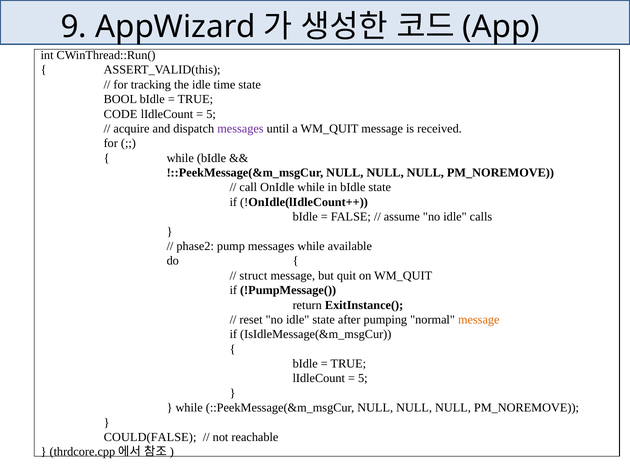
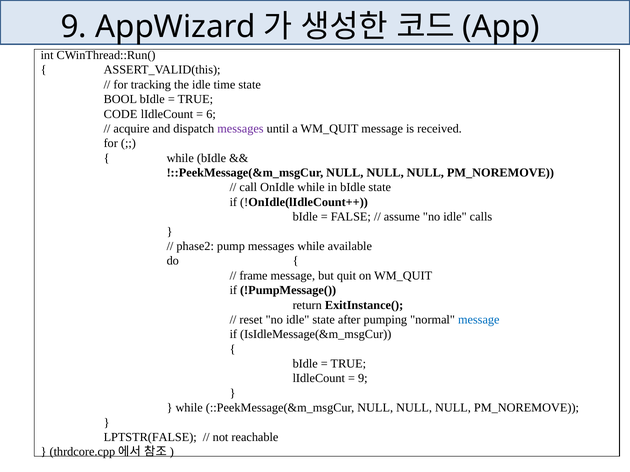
5: 5 -> 6 (211, 114)
struct: struct -> frame (254, 276)
message colour: orange -> blue (479, 320)
5: 5 -> 9 (363, 379)
COULD(FALSE: COULD(FALSE -> LPTSTR(FALSE (150, 438)
